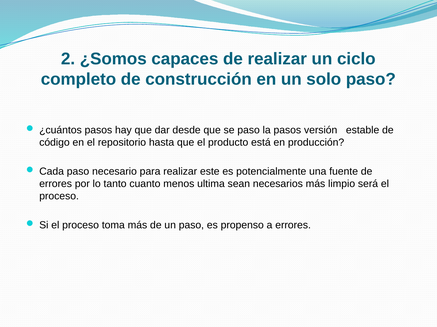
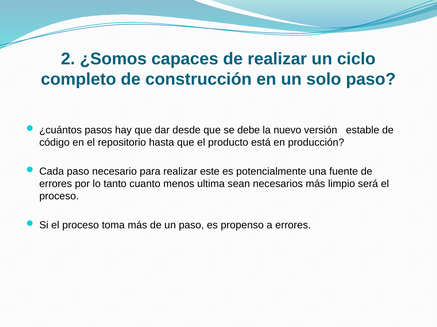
se paso: paso -> debe (249, 131)
la pasos: pasos -> nuevo (287, 131)
